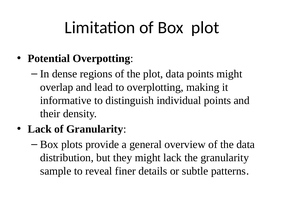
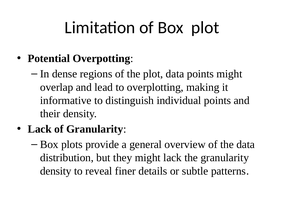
sample: sample -> density (56, 171)
